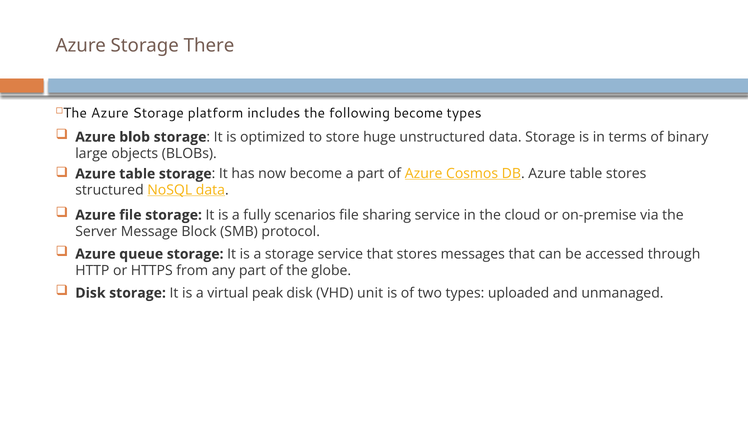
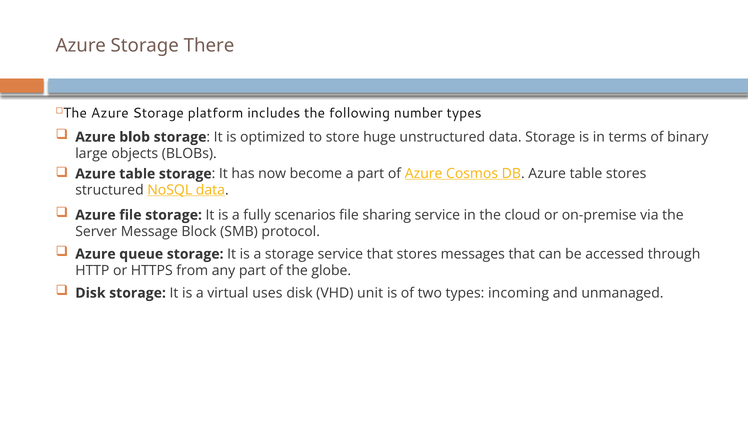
following become: become -> number (418, 113)
peak: peak -> uses (267, 293)
uploaded: uploaded -> incoming (519, 293)
